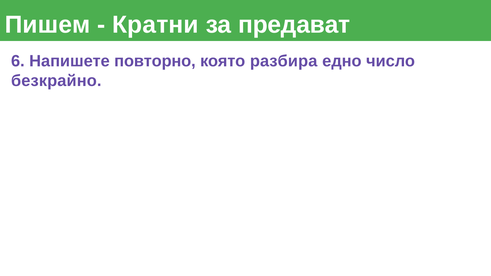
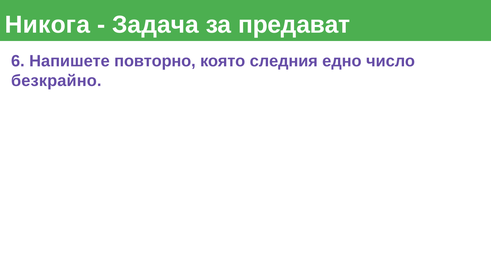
Пишем: Пишем -> Никога (47, 25)
Кратни: Кратни -> Задача (155, 25)
разбира: разбира -> следния (284, 61)
